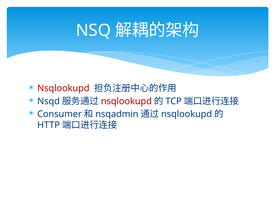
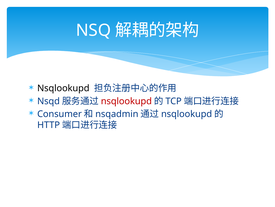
Nsqlookupd colour: red -> black (63, 88)
